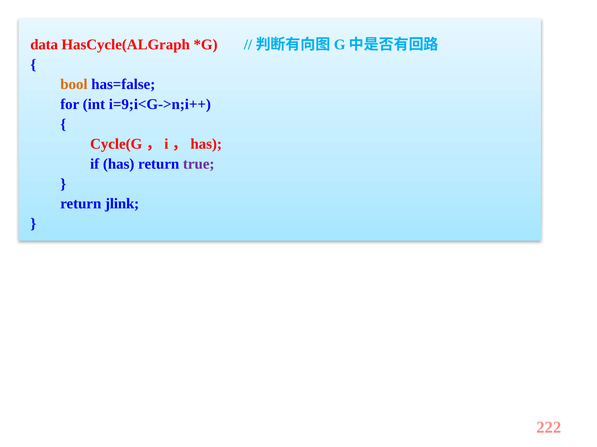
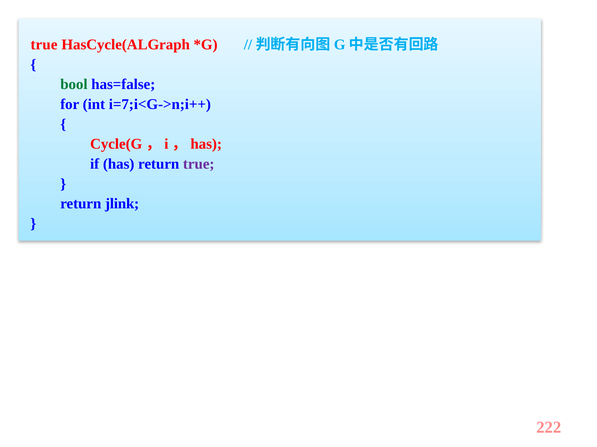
data: data -> true (44, 45)
bool colour: orange -> green (74, 85)
i=9;i<G->n;i++: i=9;i<G->n;i++ -> i=7;i<G->n;i++ (160, 104)
